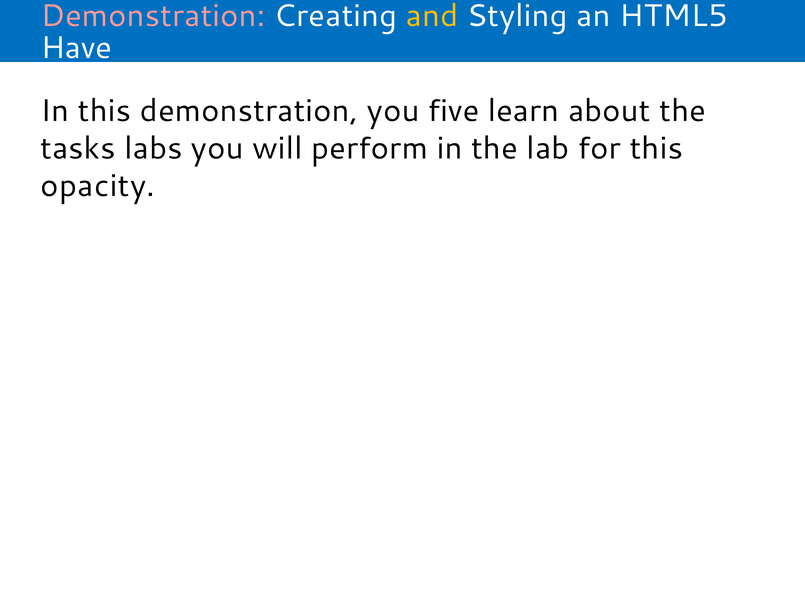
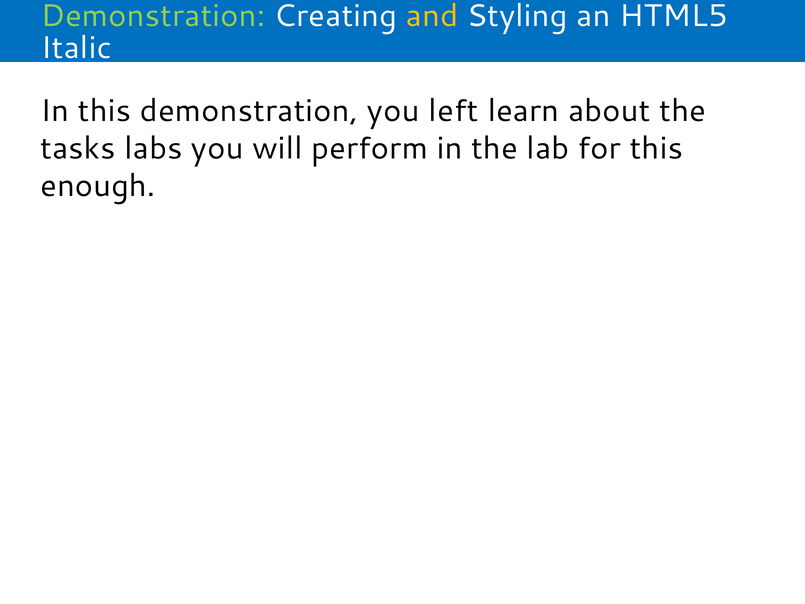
Demonstration colour: pink -> light green (153, 16)
Have: Have -> Italic (76, 48)
five: five -> left (453, 111)
opacity: opacity -> enough (98, 186)
